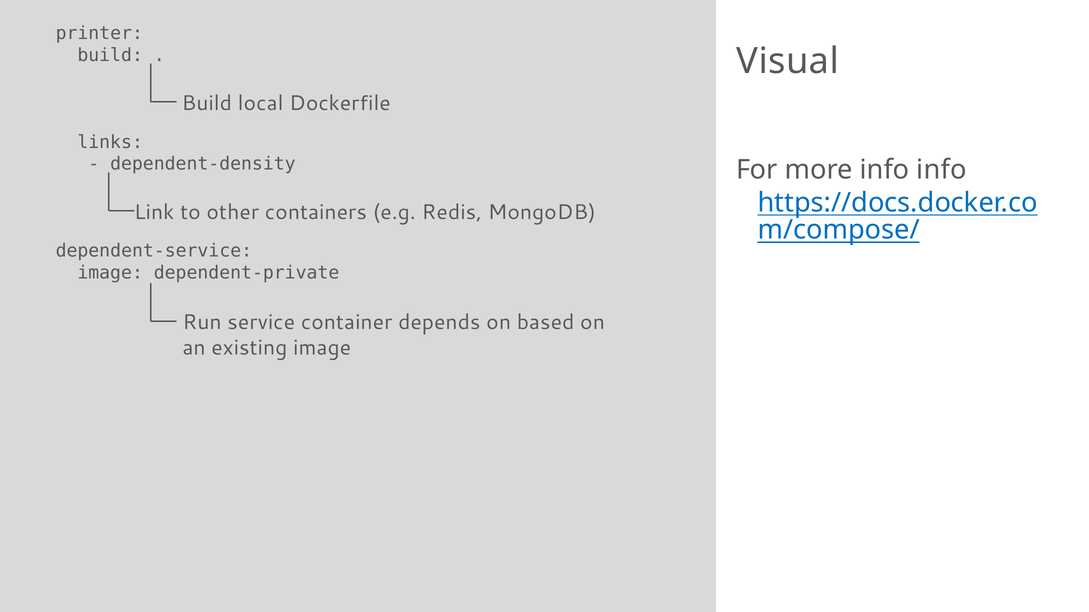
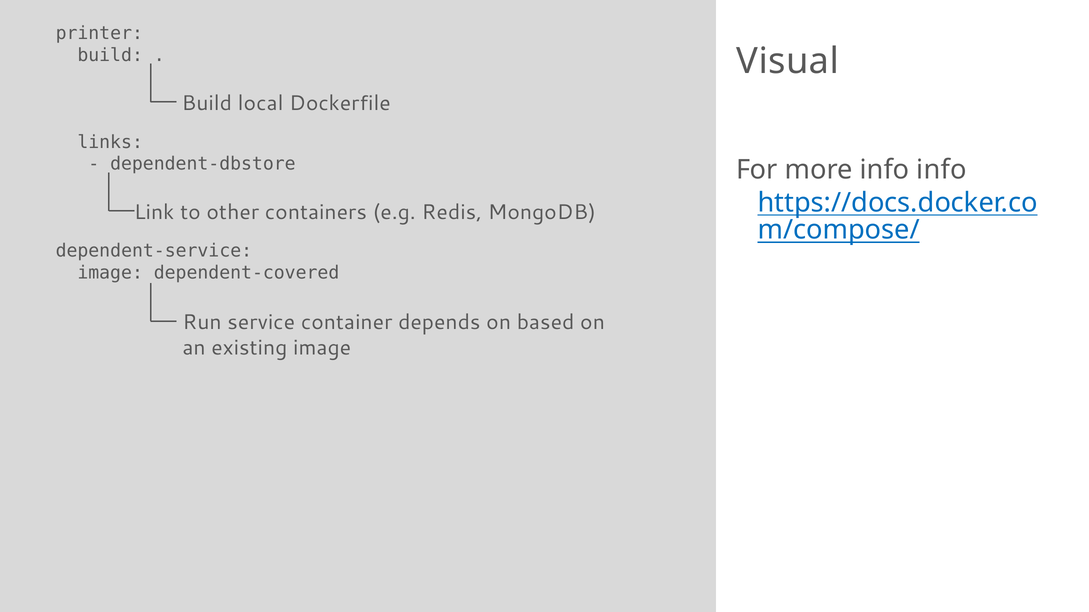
dependent-density: dependent-density -> dependent-dbstore (203, 164)
dependent-private: dependent-private -> dependent-covered (247, 273)
